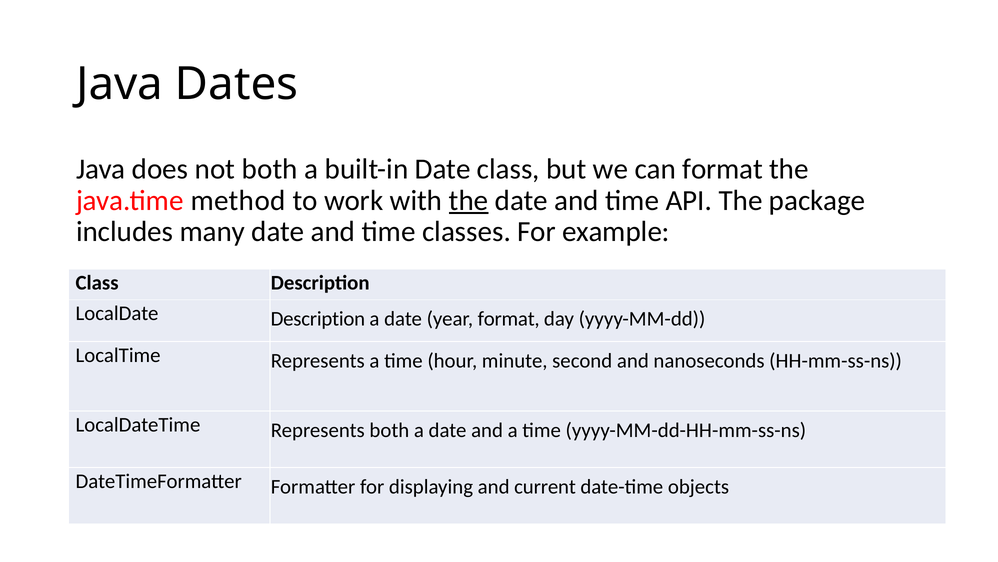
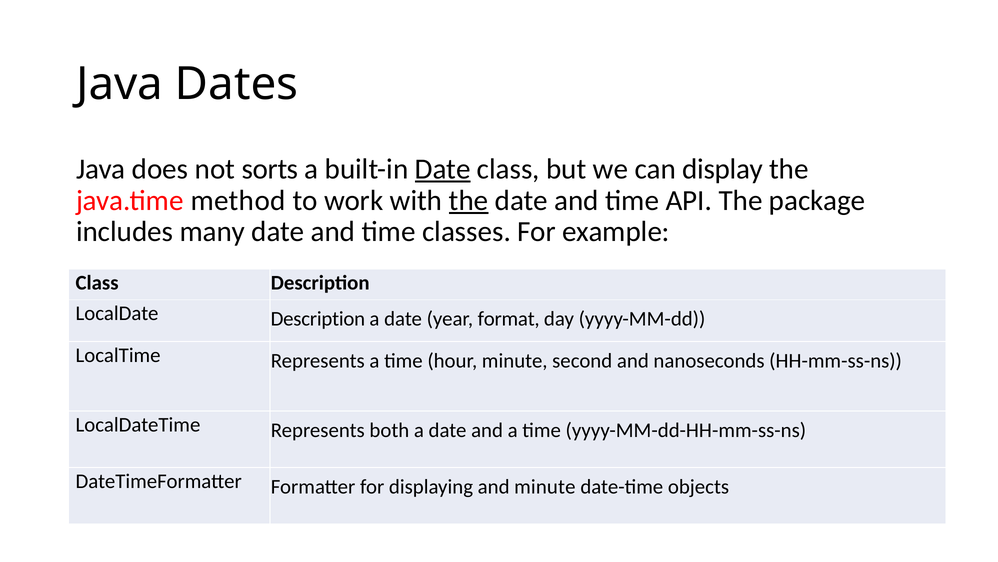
not both: both -> sorts (270, 169)
Date underline: none -> present (443, 169)
can format: format -> display (723, 169)
and current: current -> minute (545, 486)
